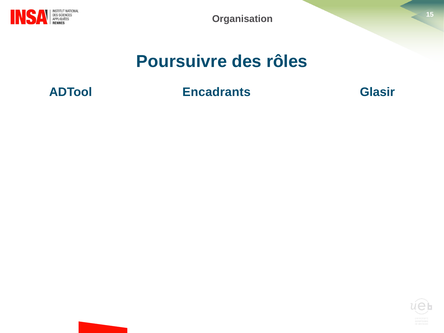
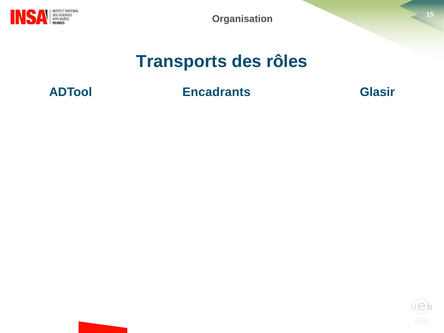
Poursuivre: Poursuivre -> Transports (182, 61)
